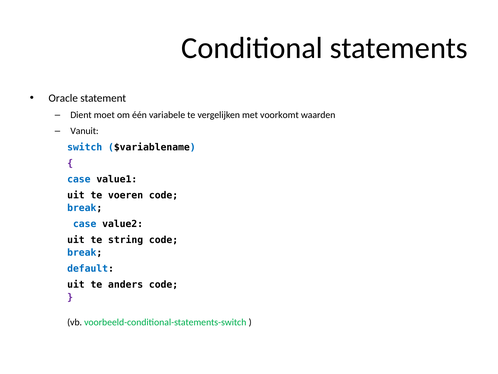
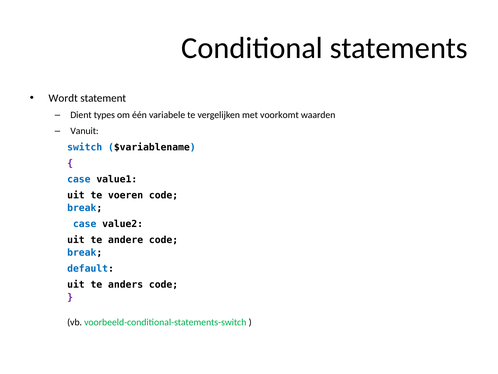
Oracle: Oracle -> Wordt (63, 98)
moet: moet -> types (104, 115)
string: string -> andere (126, 240)
